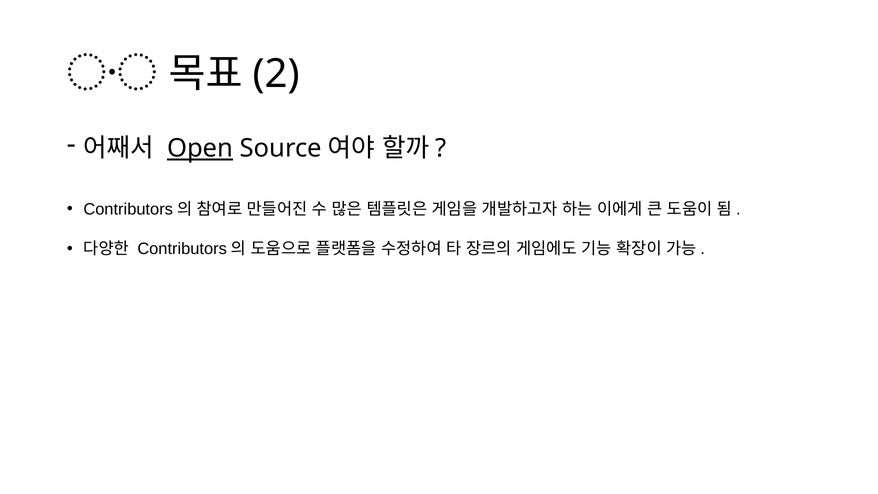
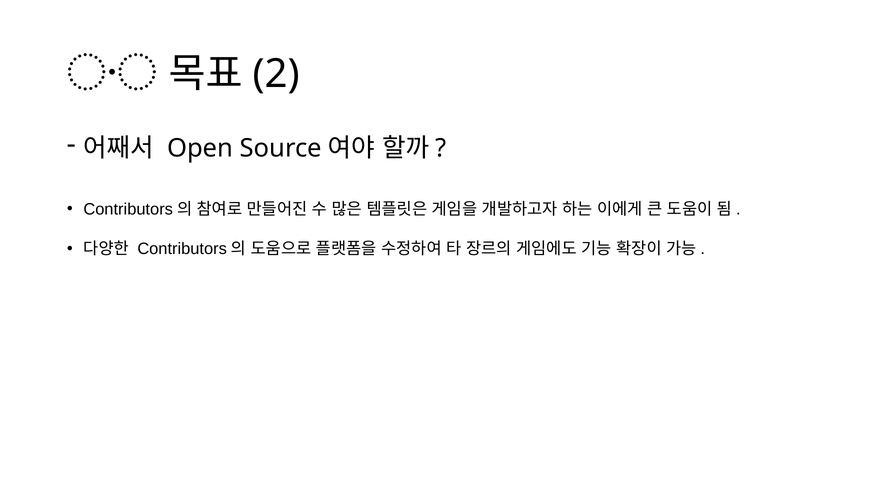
Open underline: present -> none (200, 148)
